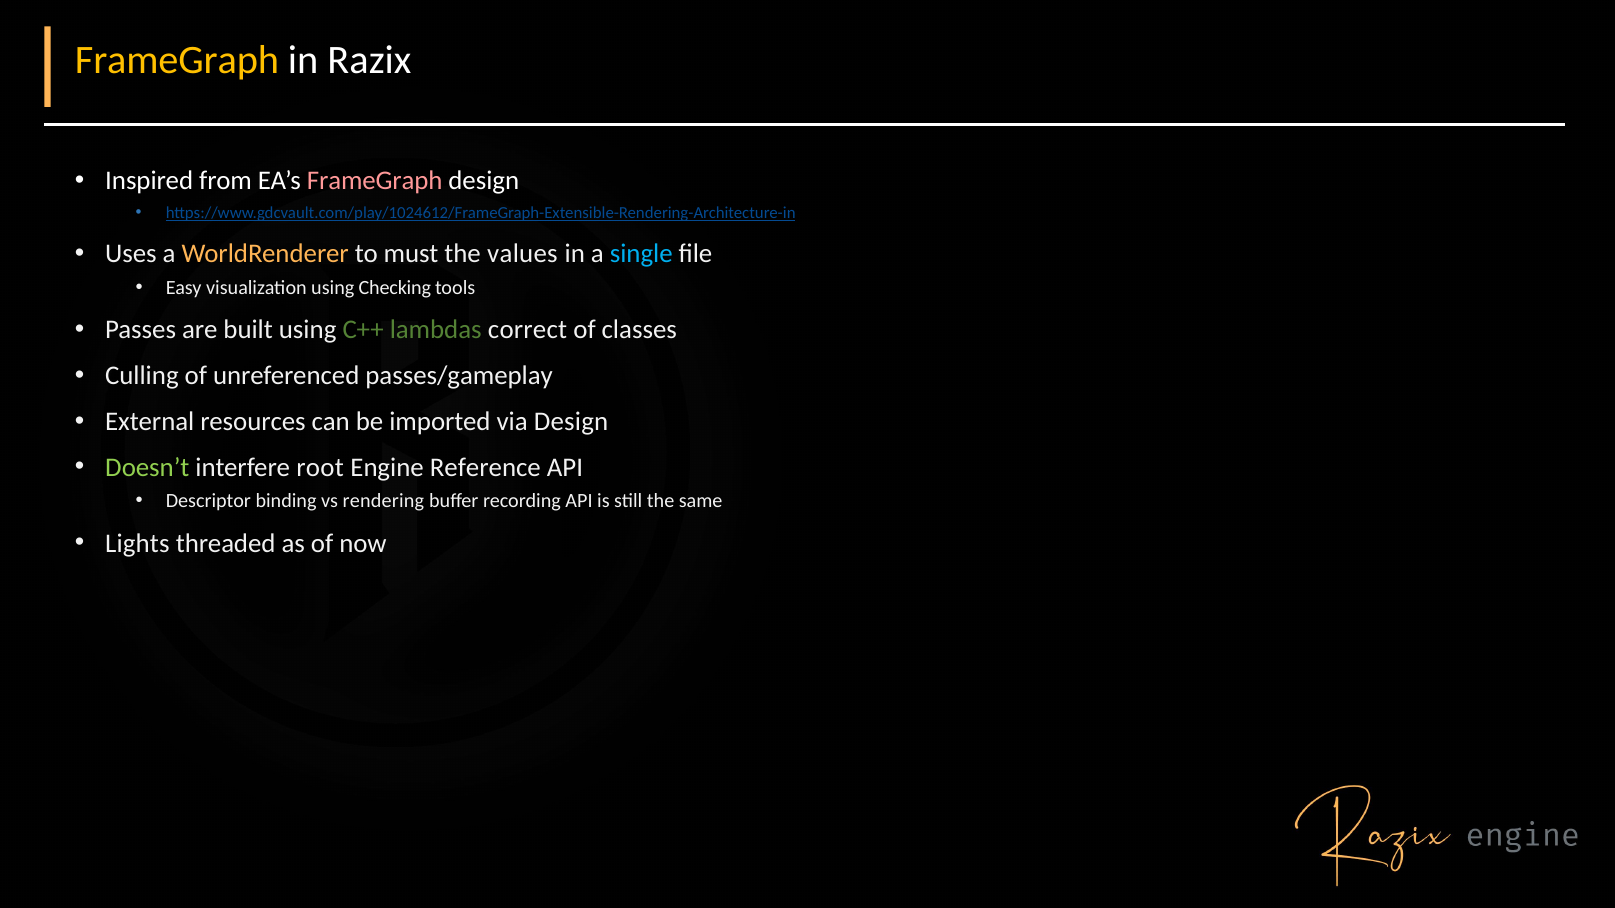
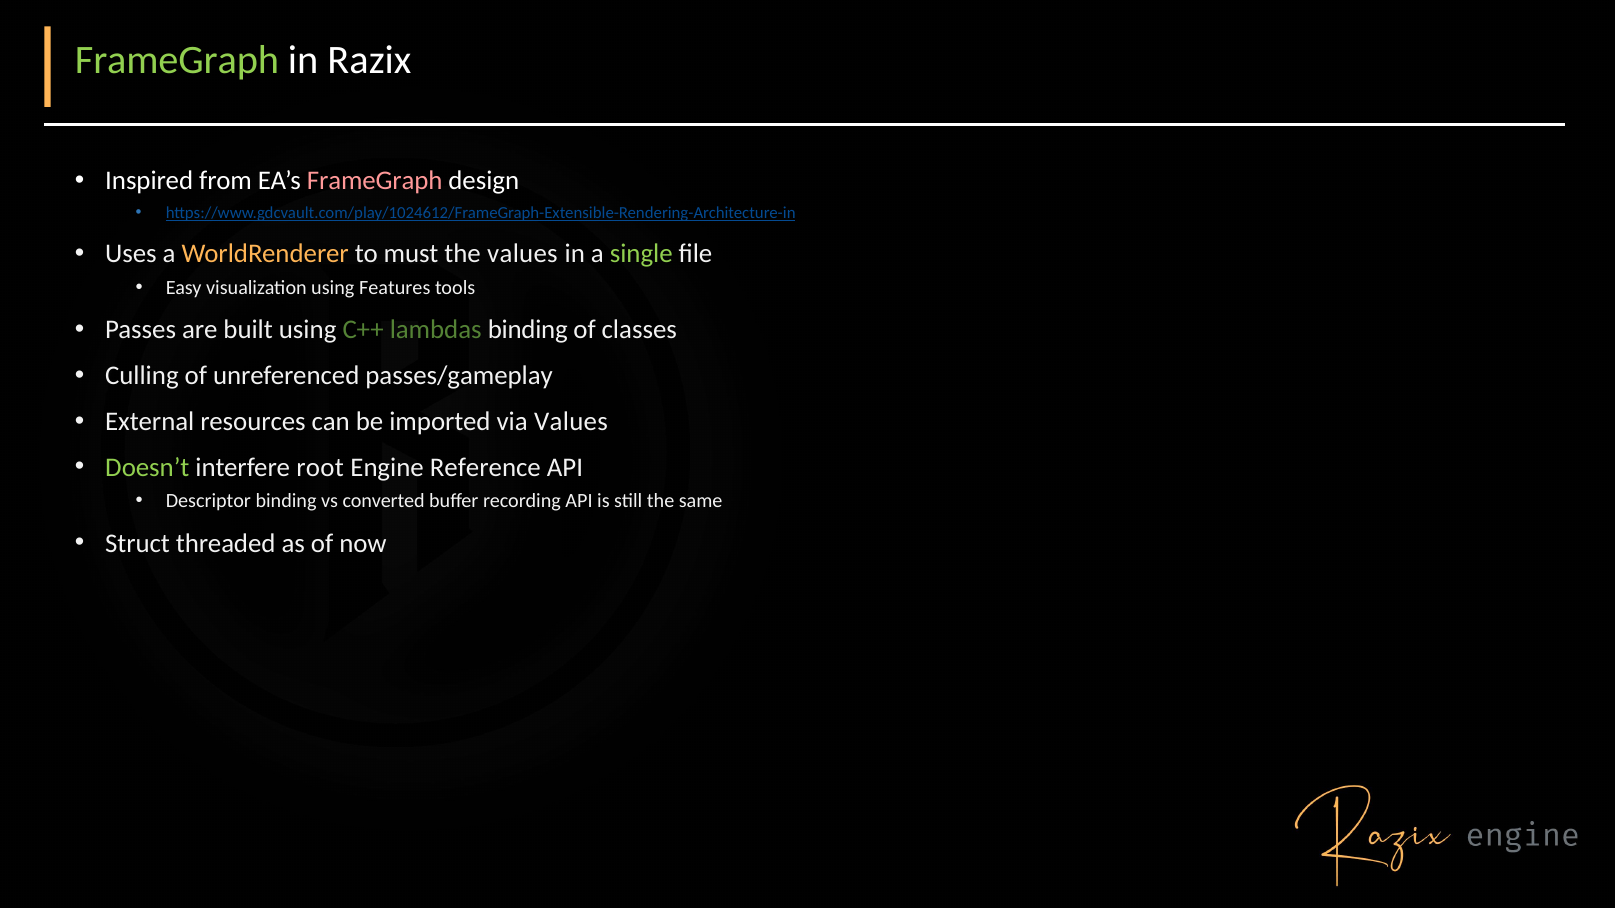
FrameGraph colour: yellow -> light green (177, 60)
single colour: light blue -> light green (641, 254)
Checking: Checking -> Features (395, 288)
lambdas correct: correct -> binding (528, 330)
via Design: Design -> Values (571, 421)
rendering: rendering -> converted (384, 501)
Lights: Lights -> Struct (138, 543)
